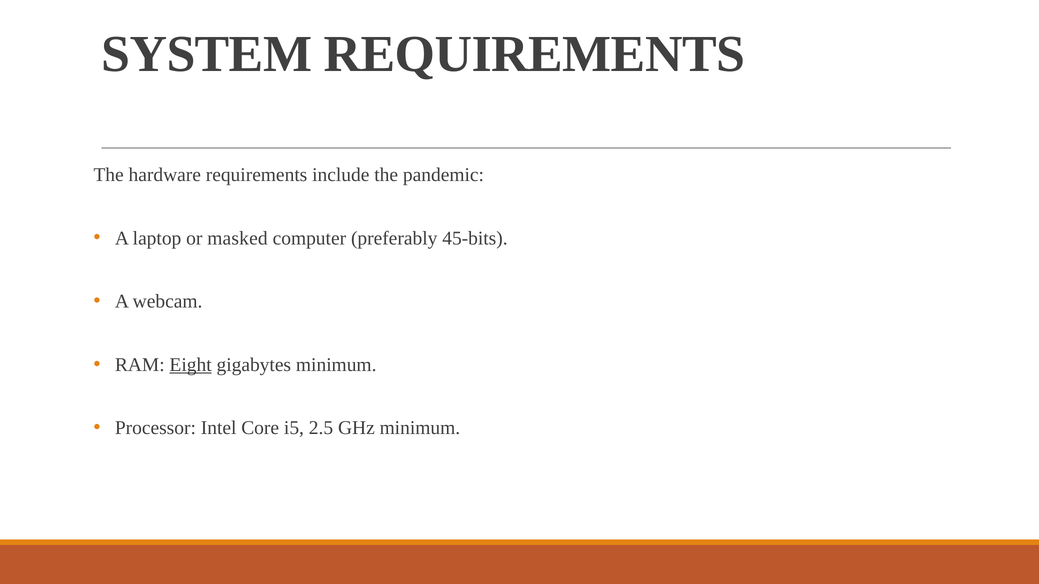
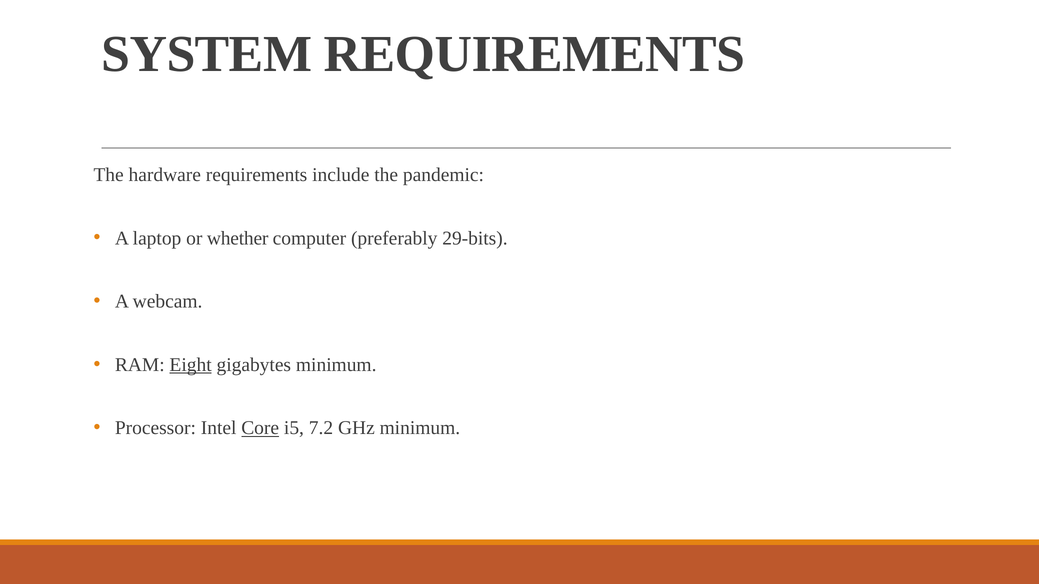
masked: masked -> whether (238, 238)
45-bits: 45-bits -> 29-bits (475, 238)
Core underline: none -> present (260, 428)
2.5: 2.5 -> 7.2 (321, 428)
